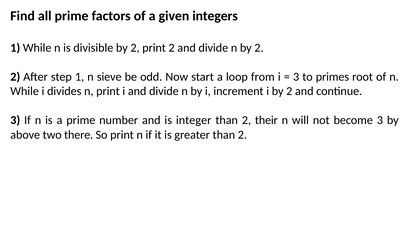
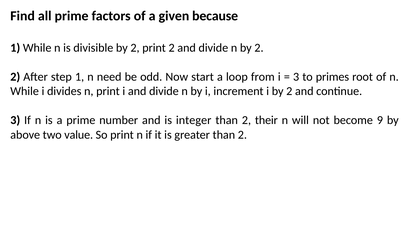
integers: integers -> because (215, 16)
sieve: sieve -> need (109, 77)
become 3: 3 -> 9 (380, 120)
there: there -> value (79, 135)
